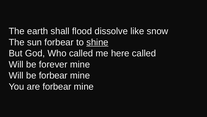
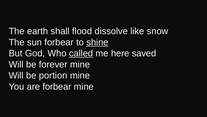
called underline: none -> present (81, 53)
here called: called -> saved (144, 53)
be forbear: forbear -> portion (53, 75)
